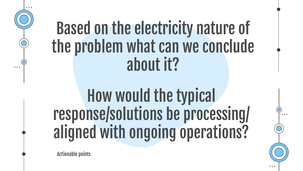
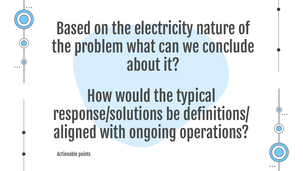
processing/: processing/ -> definitions/ (217, 115)
